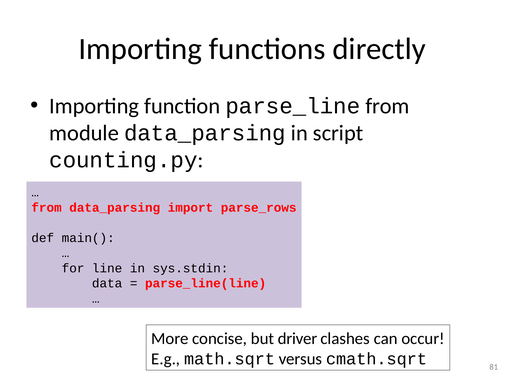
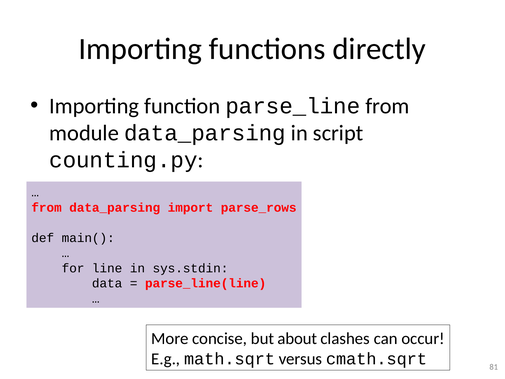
driver: driver -> about (297, 338)
